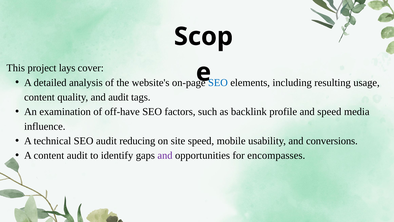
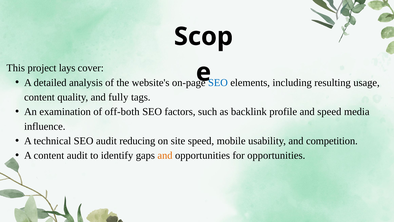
and audit: audit -> fully (118, 97)
off-have: off-have -> off-both (122, 112)
conversions: conversions -> competition (332, 141)
and colour: purple -> orange (165, 155)
for encompasses: encompasses -> opportunities (276, 155)
